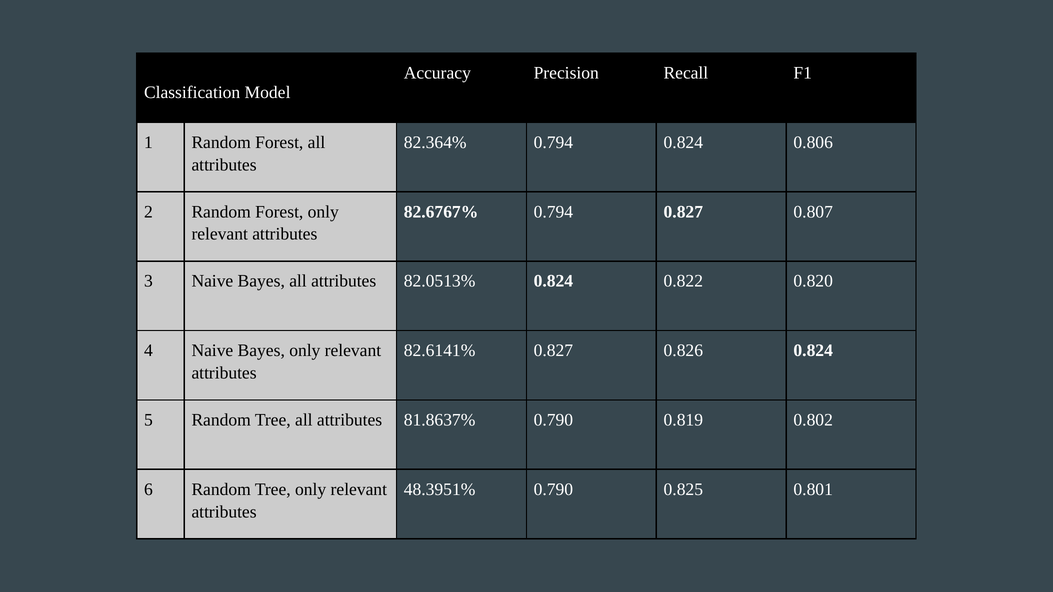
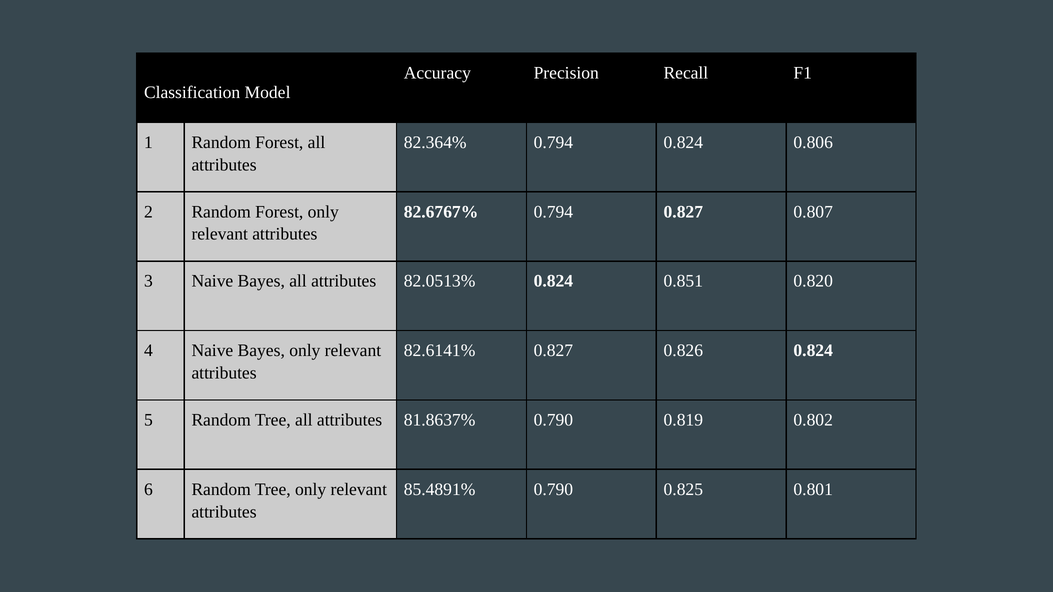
0.822: 0.822 -> 0.851 (683, 281)
48.3951%: 48.3951% -> 85.4891% (440, 490)
